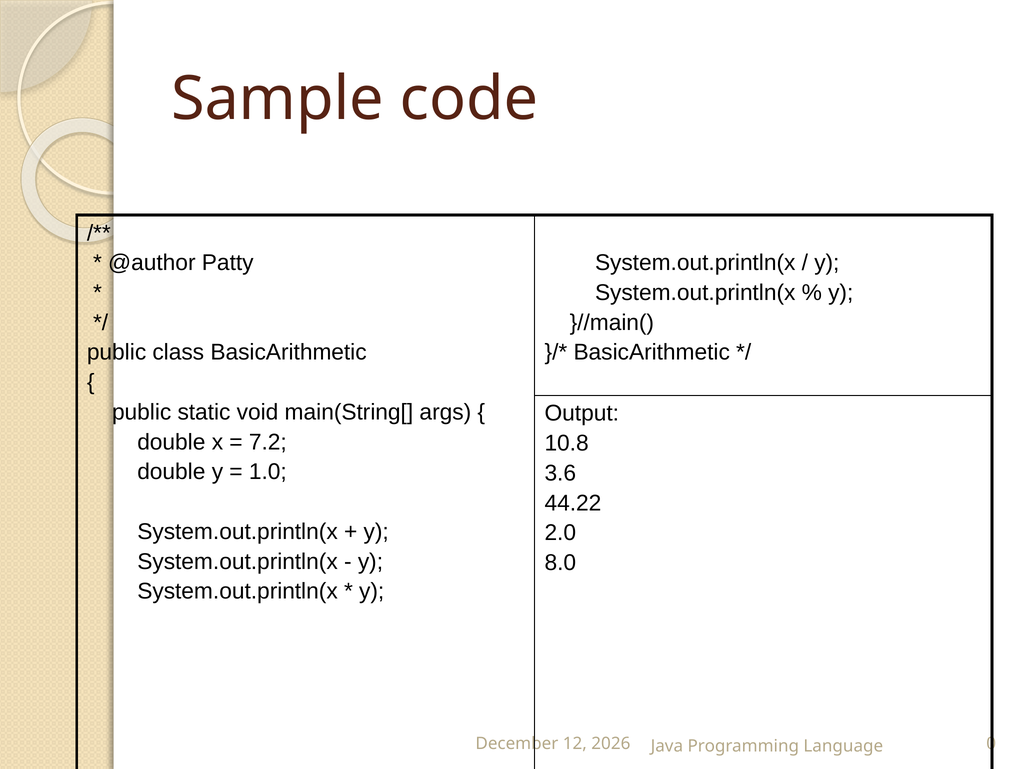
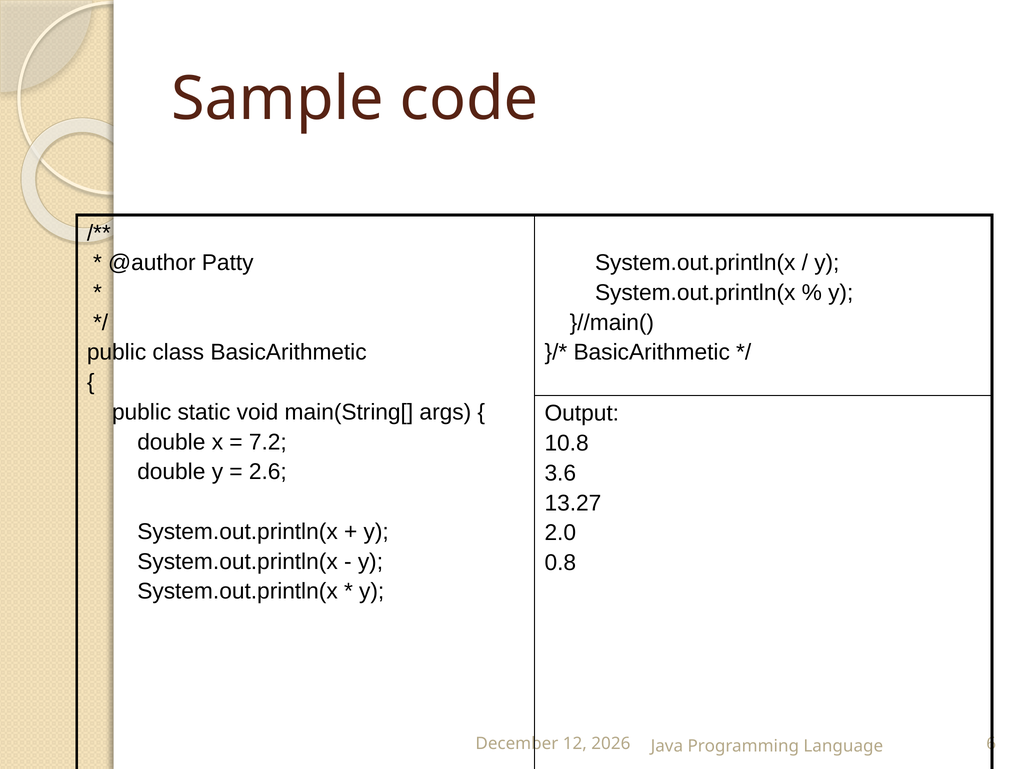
1.0: 1.0 -> 2.6 (268, 472)
44.22: 44.22 -> 13.27 (573, 503)
8.0: 8.0 -> 0.8 (560, 563)
0: 0 -> 6 (991, 743)
